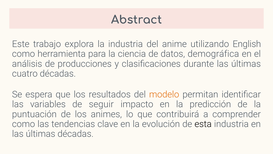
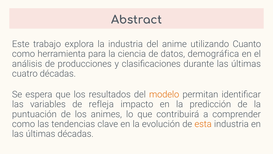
English: English -> Cuanto (247, 44)
seguir: seguir -> refleja (101, 104)
esta colour: black -> orange (203, 124)
